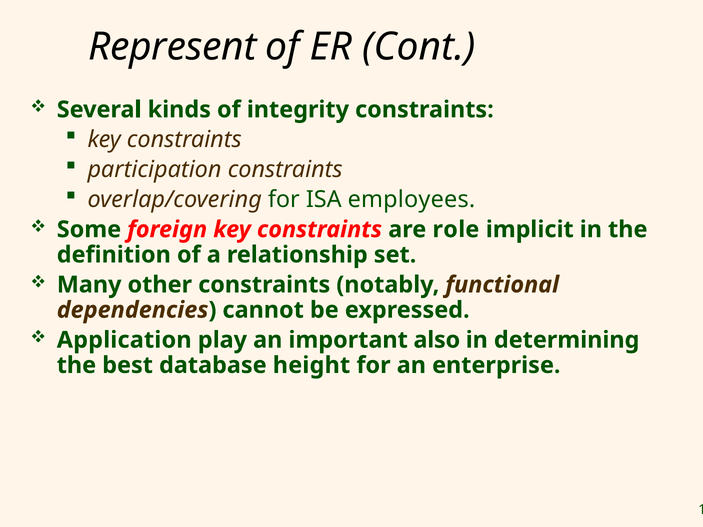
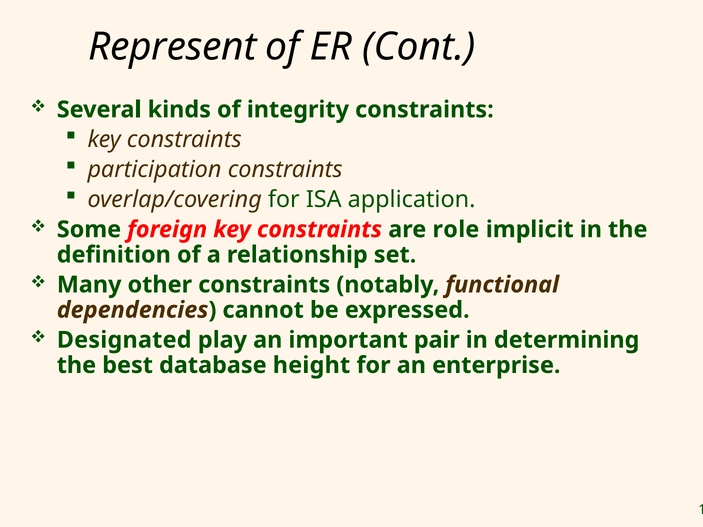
employees: employees -> application (412, 200)
Application: Application -> Designated (124, 340)
also: also -> pair (437, 340)
